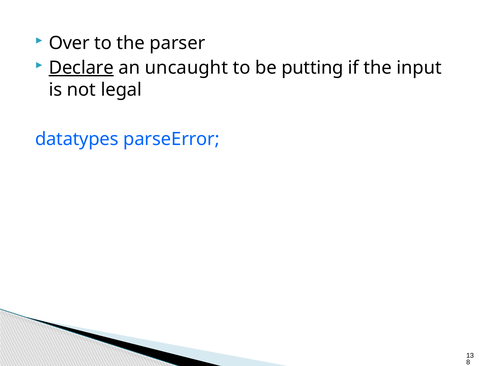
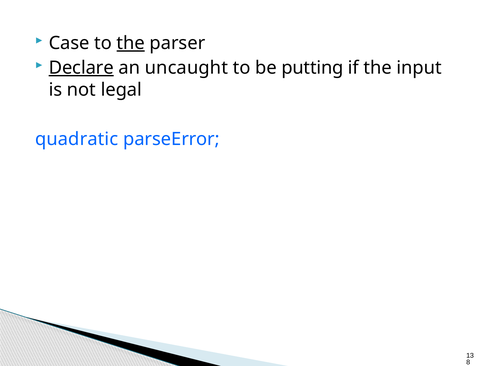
Over: Over -> Case (69, 43)
the underline: none -> present (131, 43)
datatypes: datatypes -> quadratic (77, 139)
